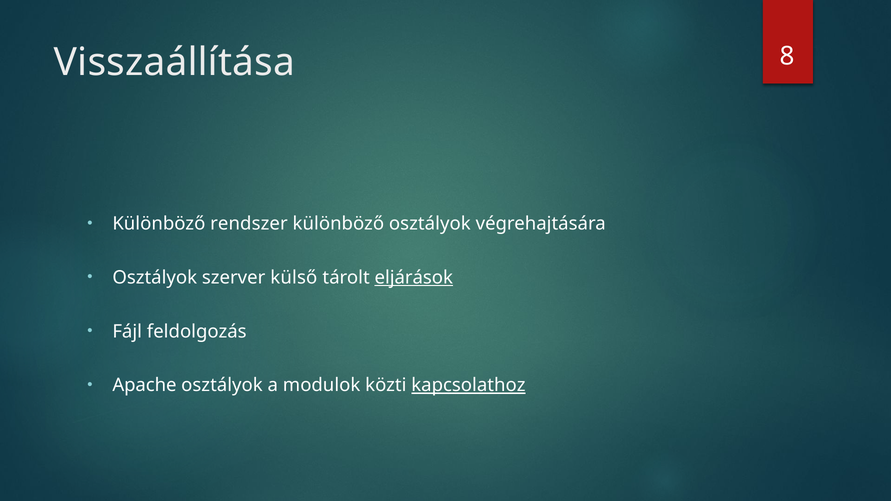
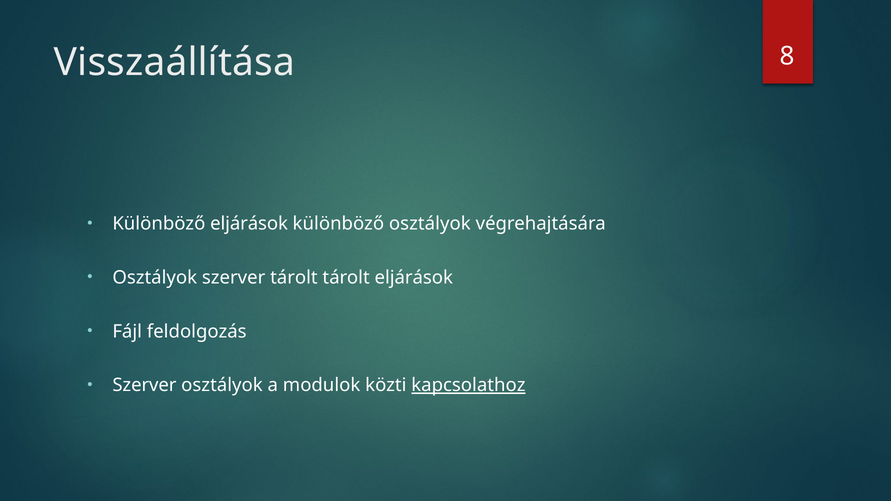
Különböző rendszer: rendszer -> eljárások (249, 224)
szerver külső: külső -> tárolt (294, 278)
eljárások underline: present -> none (414, 278)
Apache: Apache -> Szerver (144, 385)
